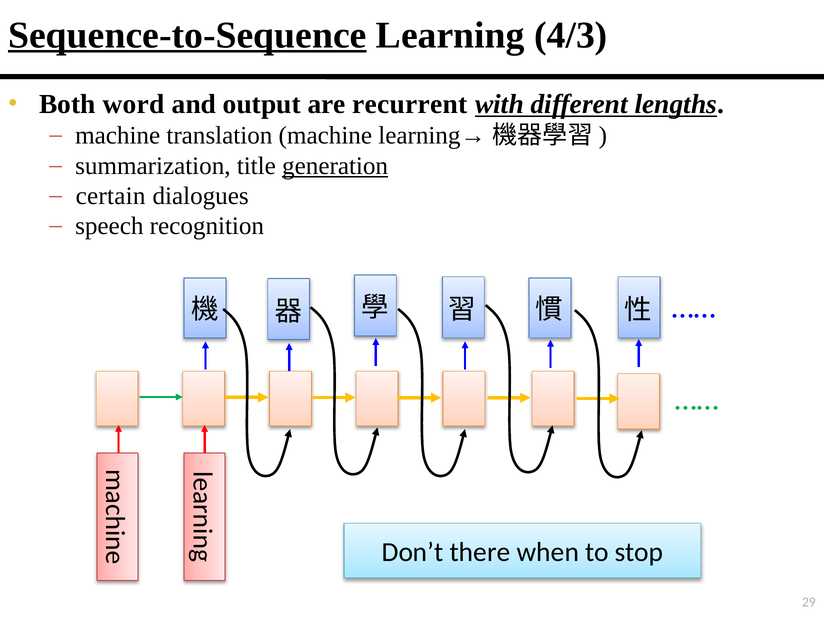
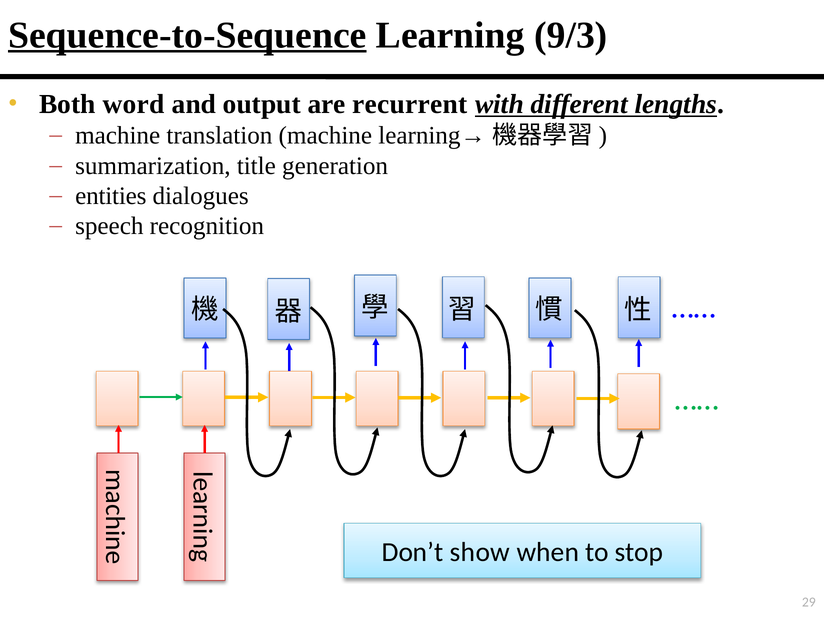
4/3: 4/3 -> 9/3 (571, 35)
generation underline: present -> none (335, 166)
certain: certain -> entities (111, 196)
there: there -> show (480, 552)
